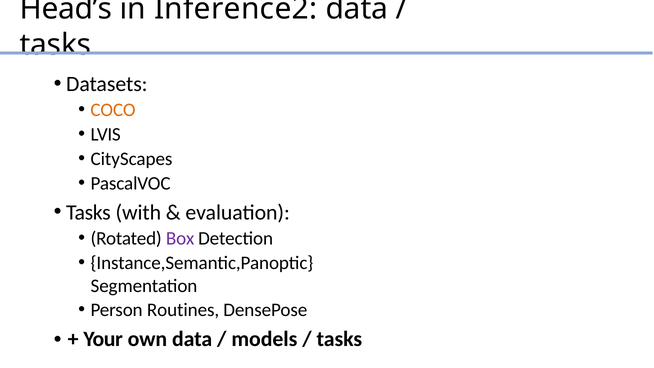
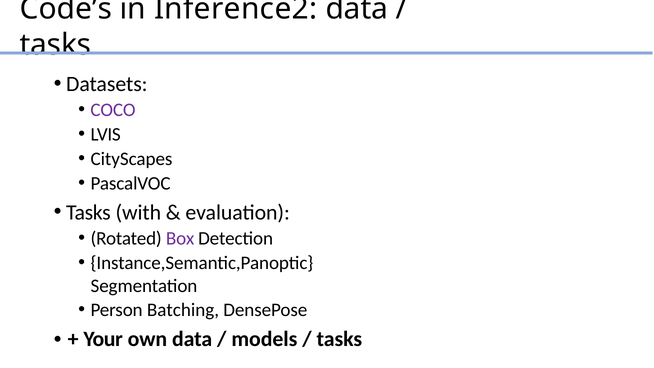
Head’s: Head’s -> Code’s (66, 9)
COCO colour: orange -> purple (113, 110)
Routines: Routines -> Batching (183, 310)
